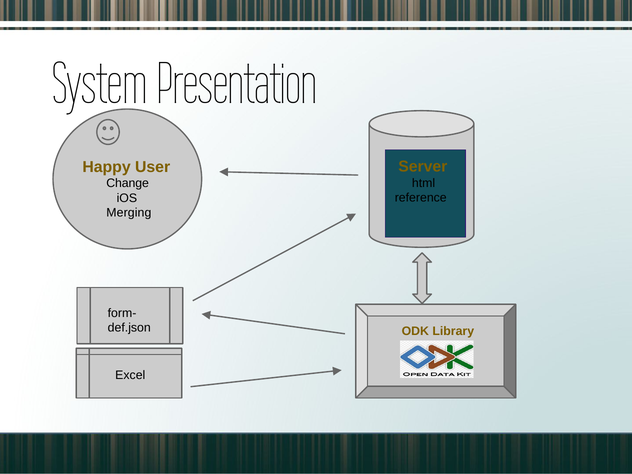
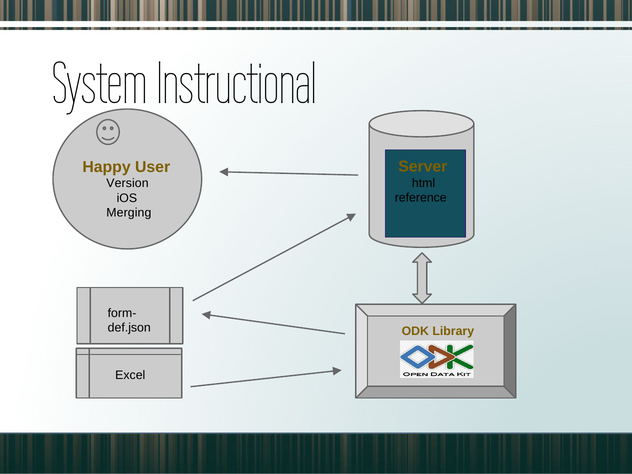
Presentation: Presentation -> Instructional (237, 84)
Change: Change -> Version (127, 183)
